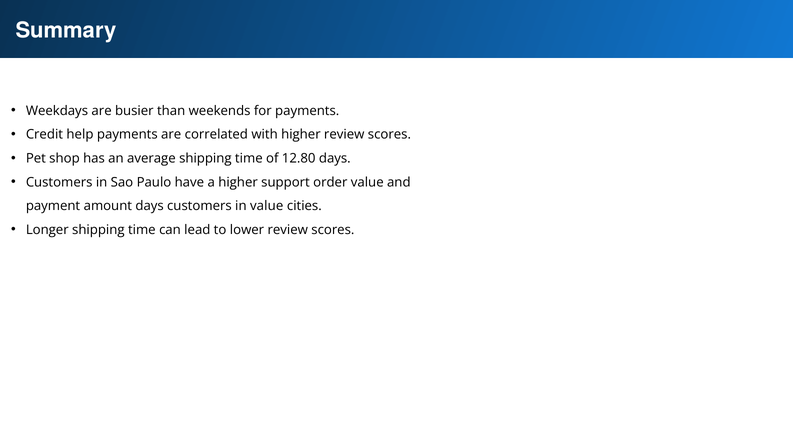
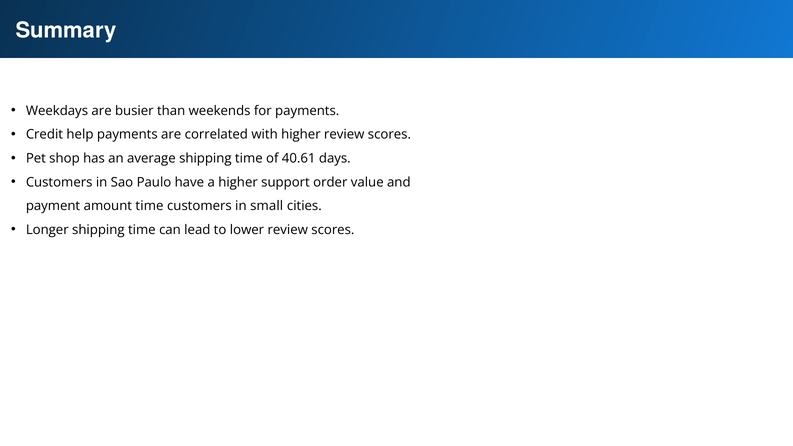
12.80: 12.80 -> 40.61 (299, 158)
amount days: days -> time (149, 206)
in value: value -> small (267, 206)
